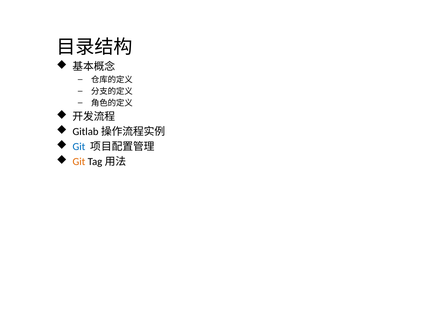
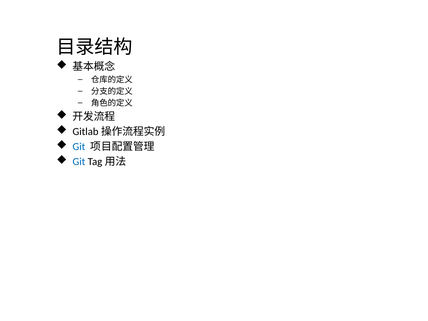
Git colour: orange -> blue (79, 162)
